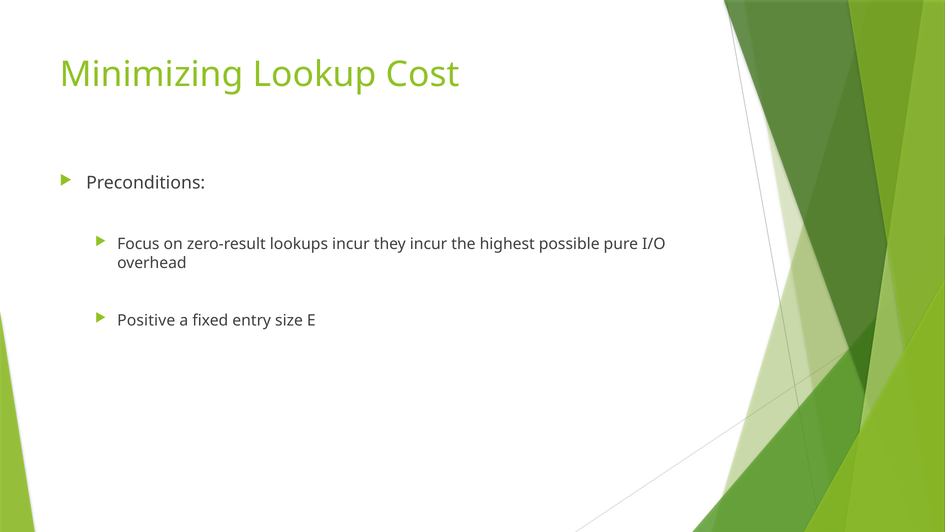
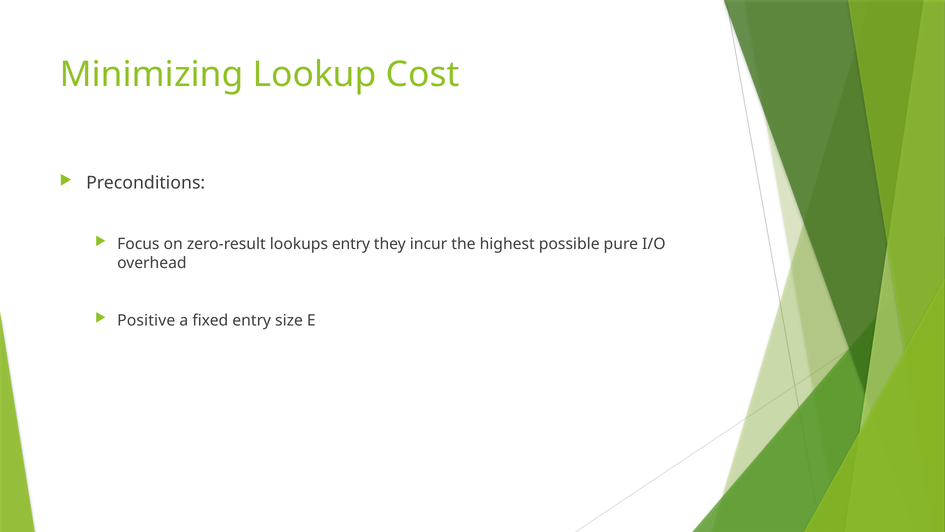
lookups incur: incur -> entry (351, 244)
